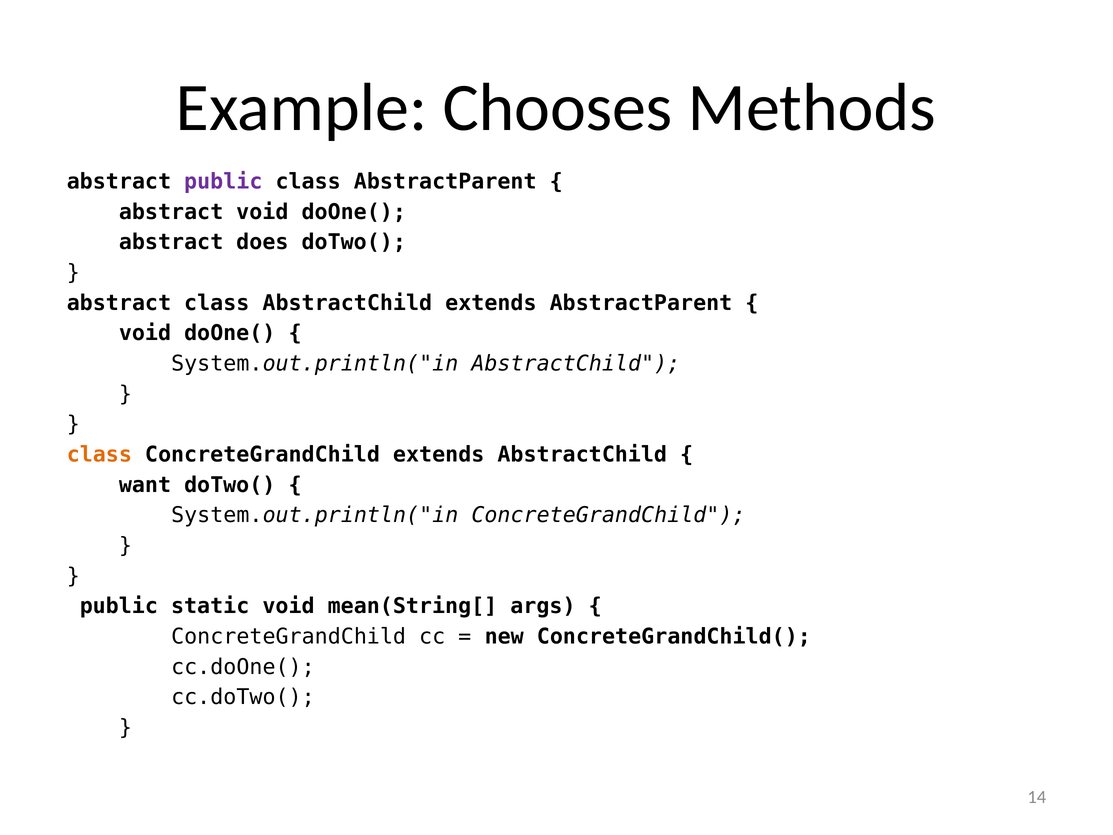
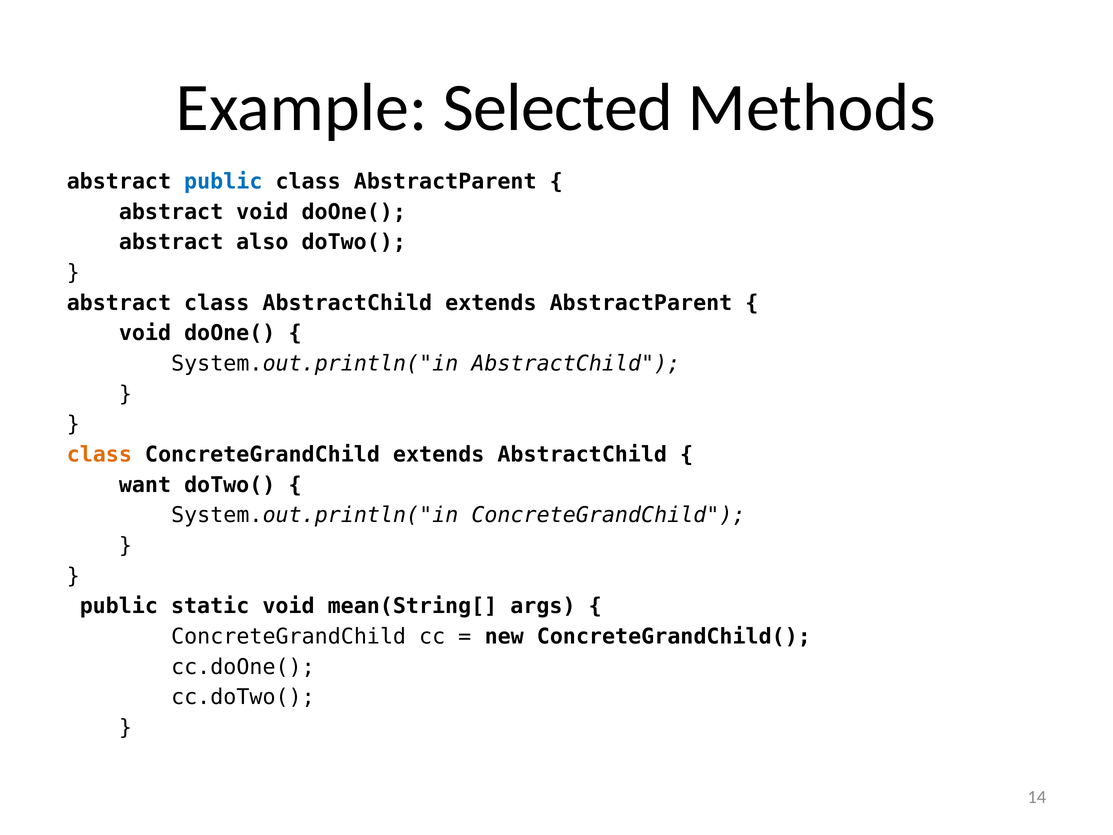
Chooses: Chooses -> Selected (558, 108)
public colour: purple -> blue (223, 181)
does: does -> also (262, 242)
